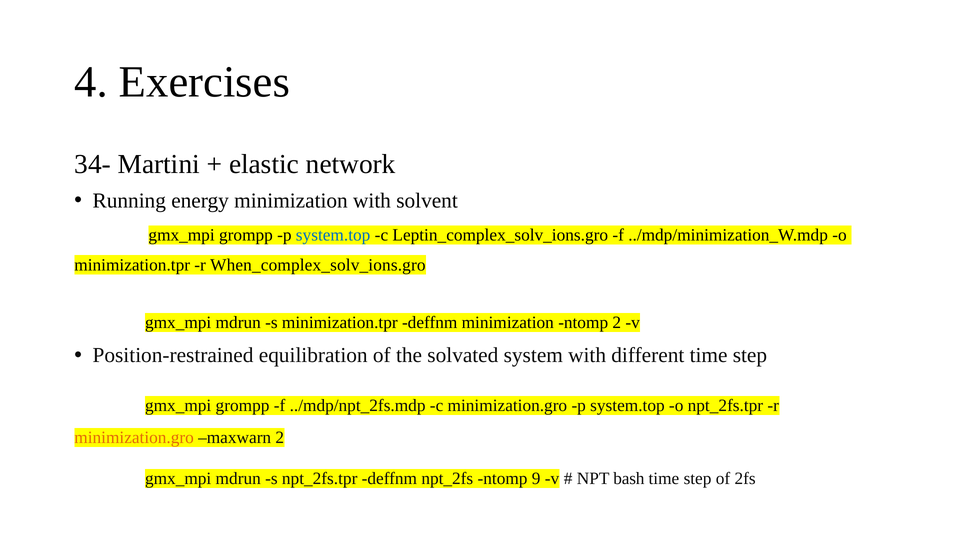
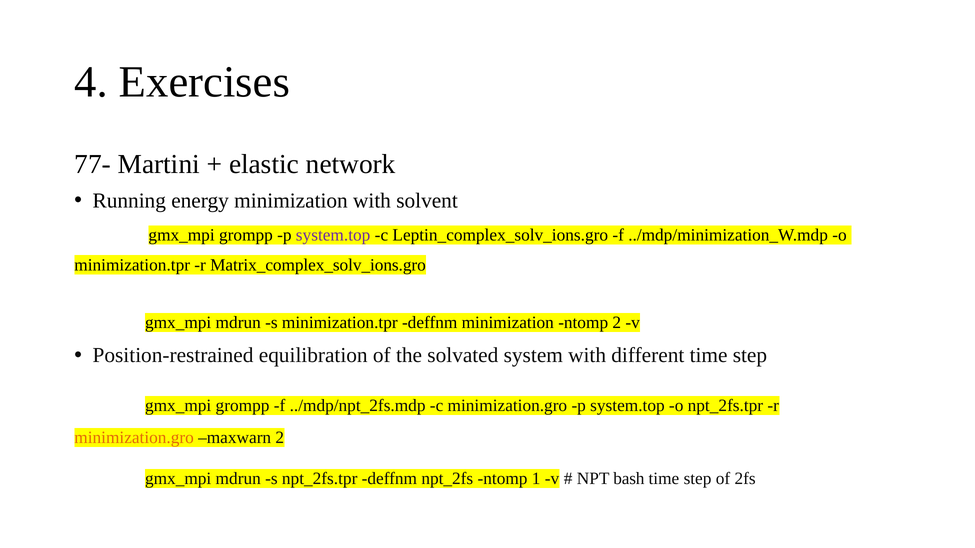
34-: 34- -> 77- (93, 164)
system.top colour: blue -> purple (333, 235)
When_complex_solv_ions.gro: When_complex_solv_ions.gro -> Matrix_complex_solv_ions.gro (318, 265)
9: 9 -> 1 (536, 479)
